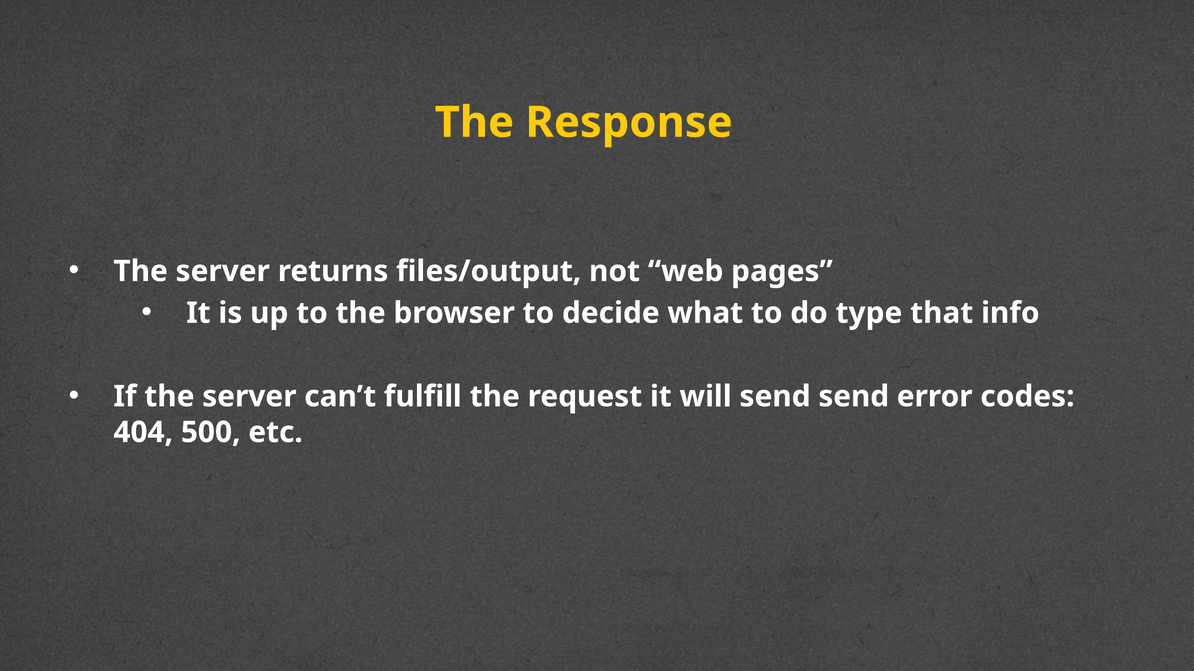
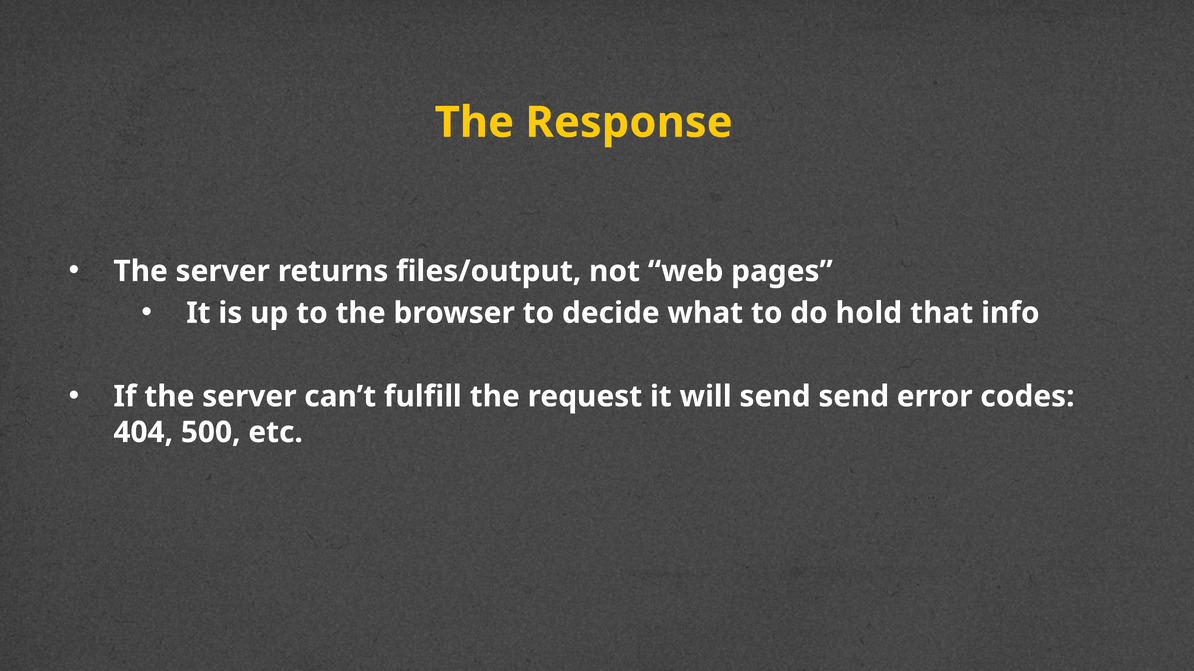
type: type -> hold (869, 313)
